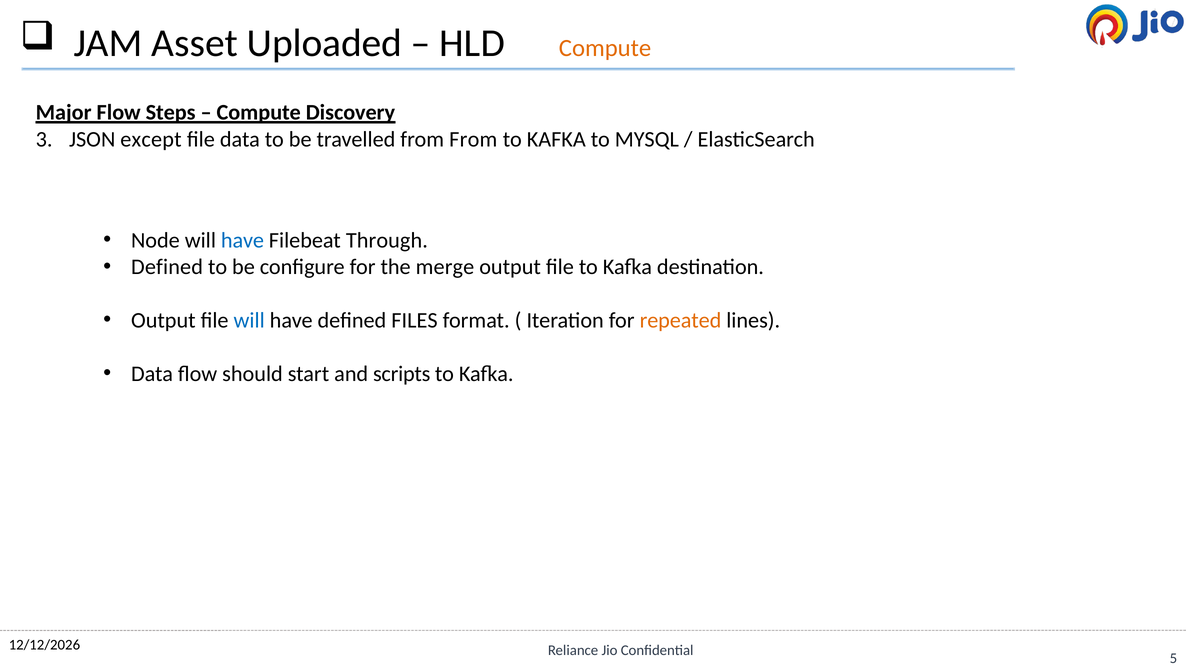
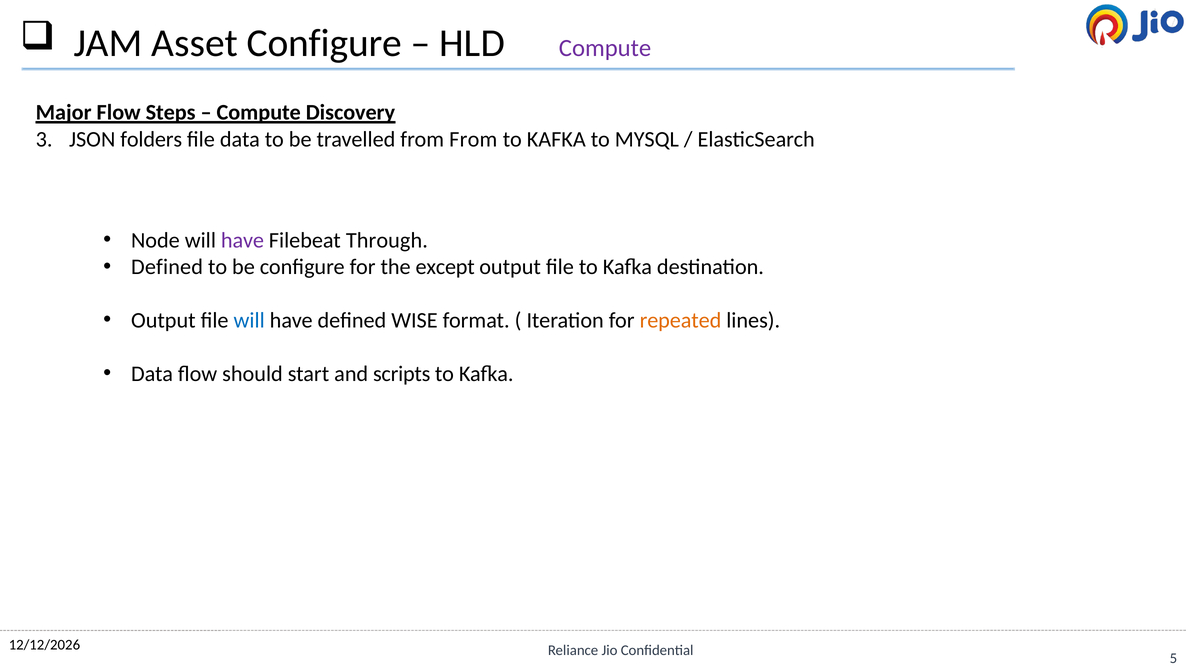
Asset Uploaded: Uploaded -> Configure (324, 43)
Compute colour: orange -> purple (605, 48)
except: except -> folders (151, 139)
have colour: blue -> purple (242, 240)
merge: merge -> except (445, 267)
FILES: FILES -> WISE (414, 320)
